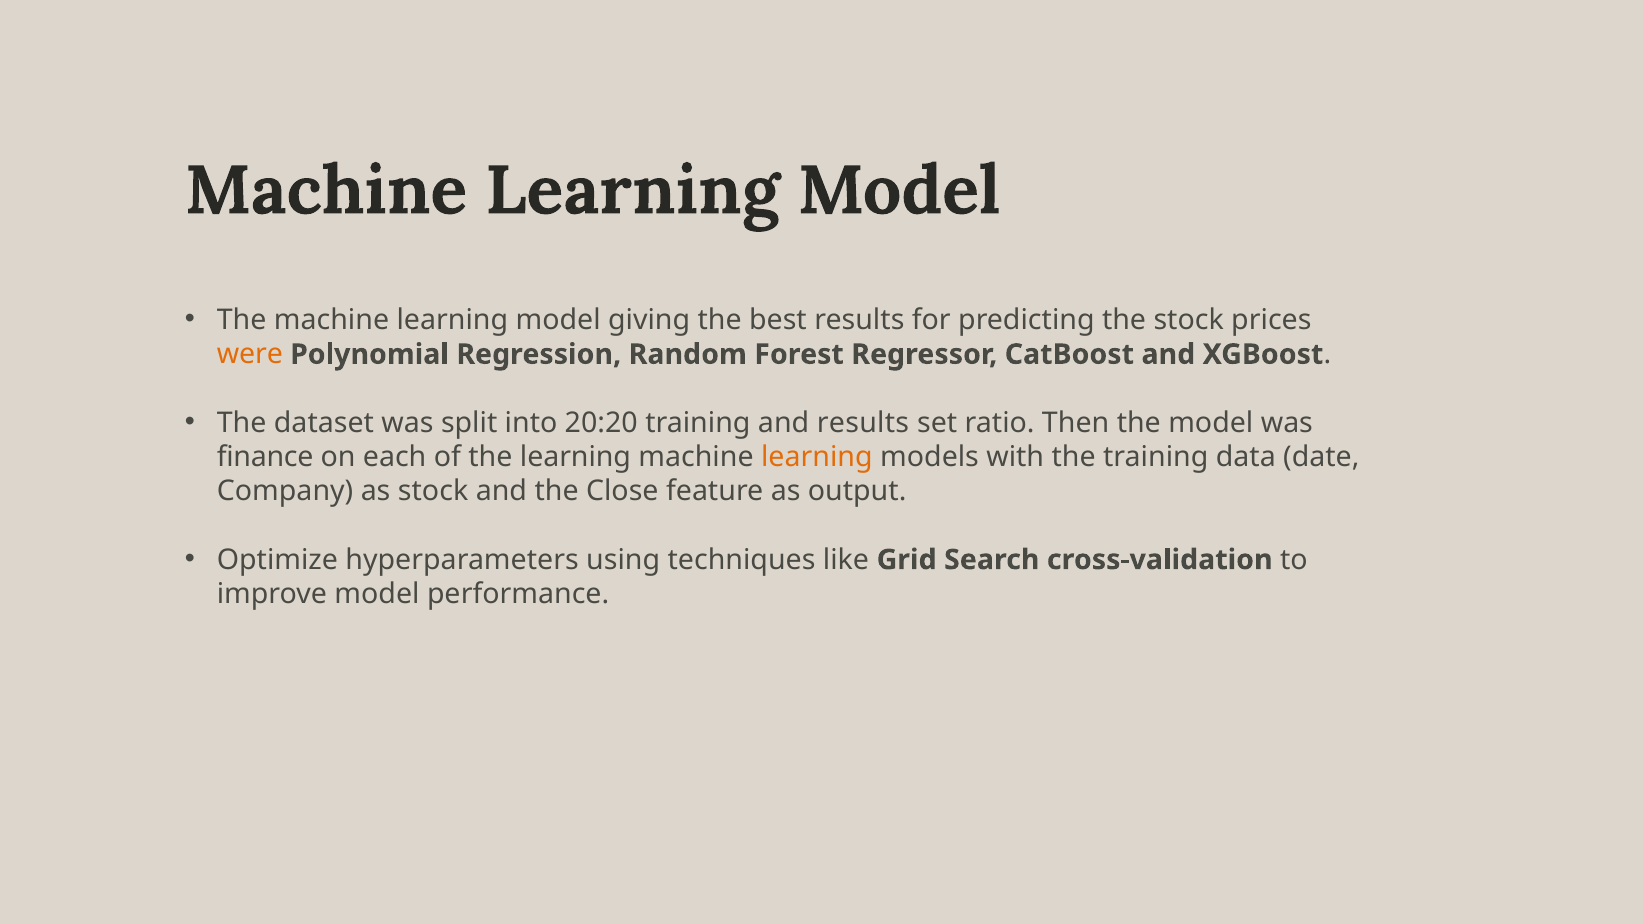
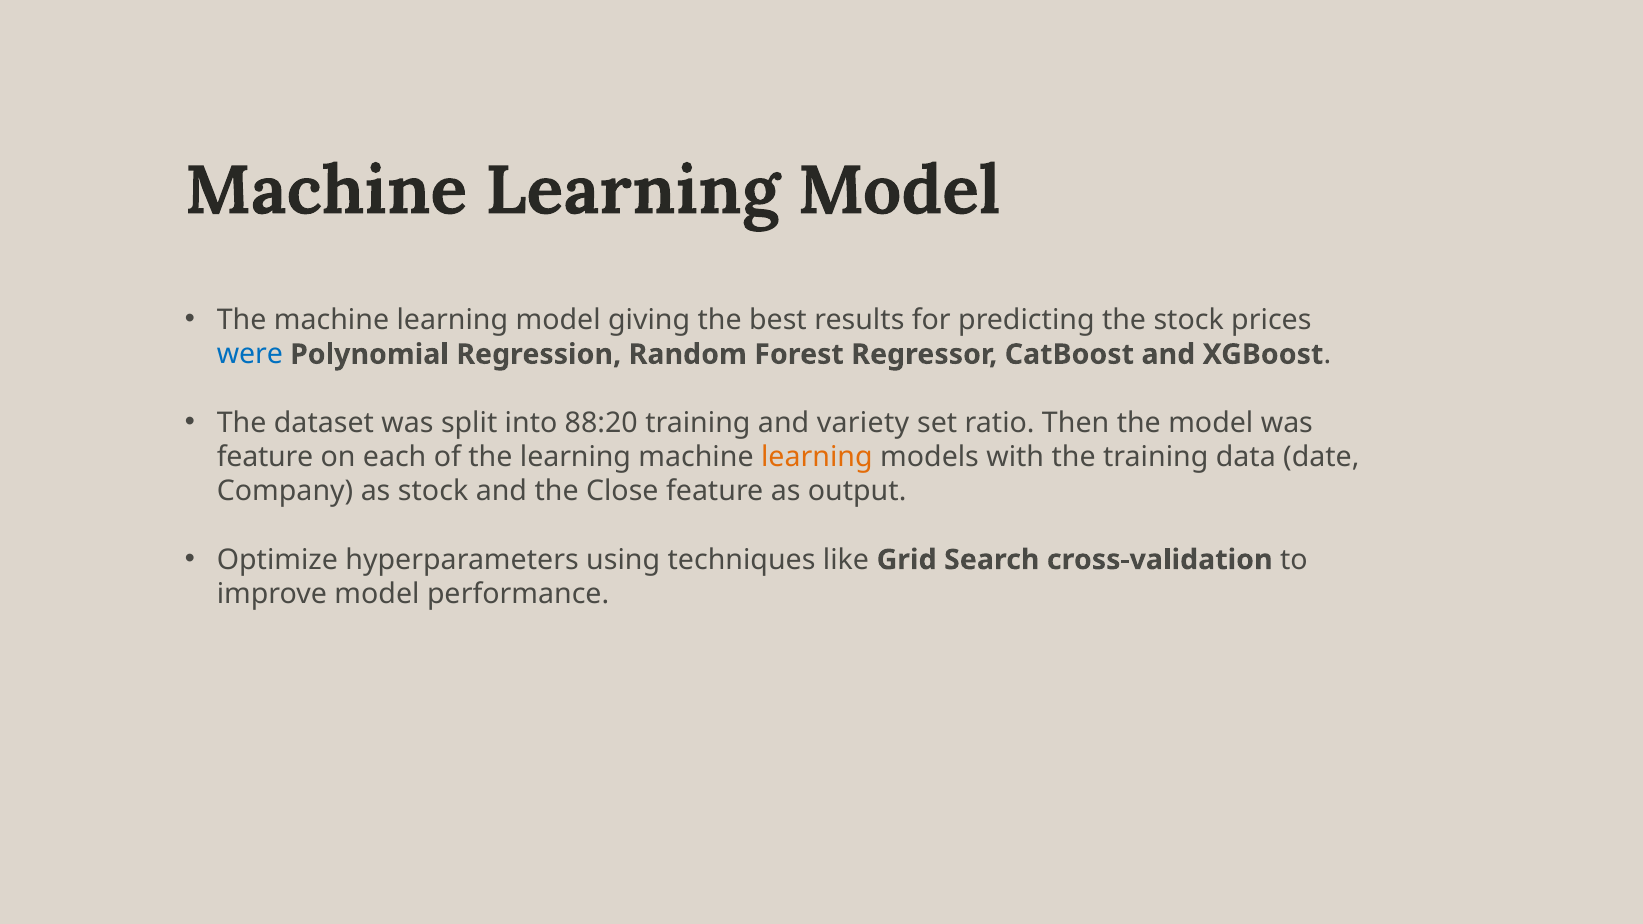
were colour: orange -> blue (250, 354)
20:20: 20:20 -> 88:20 (601, 423)
and results: results -> variety (863, 423)
finance: finance -> feature (265, 457)
